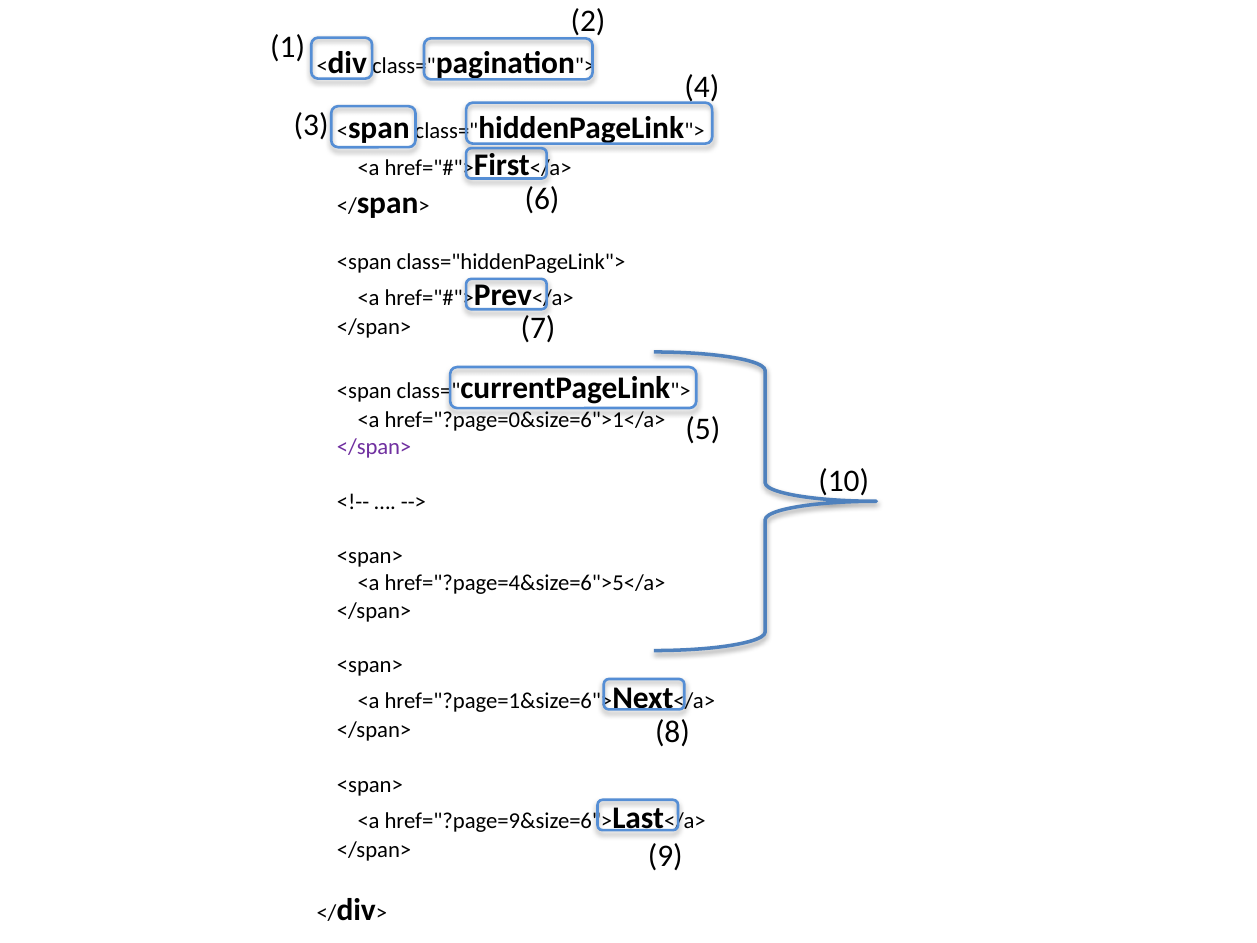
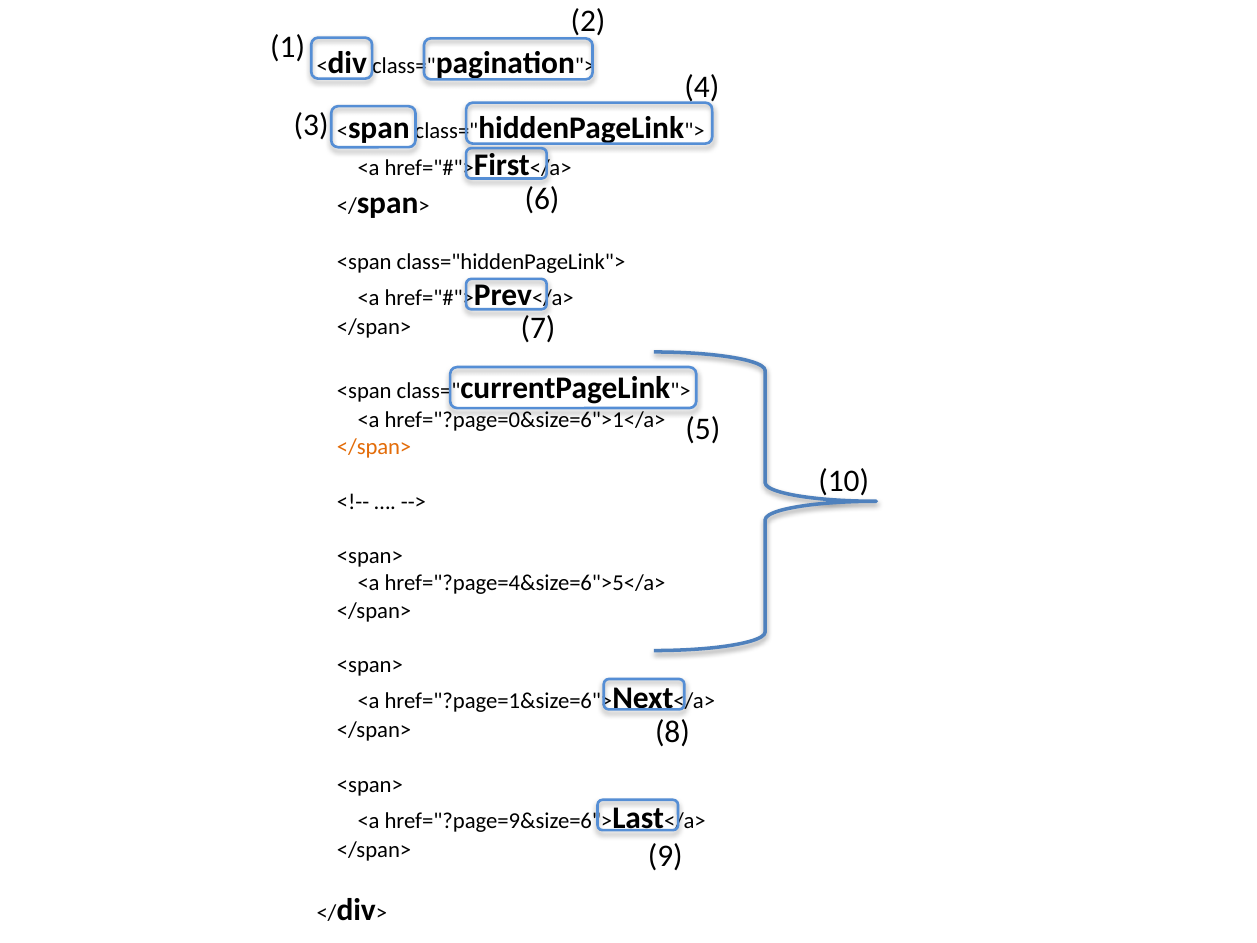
</span> colour: purple -> orange (374, 447)
